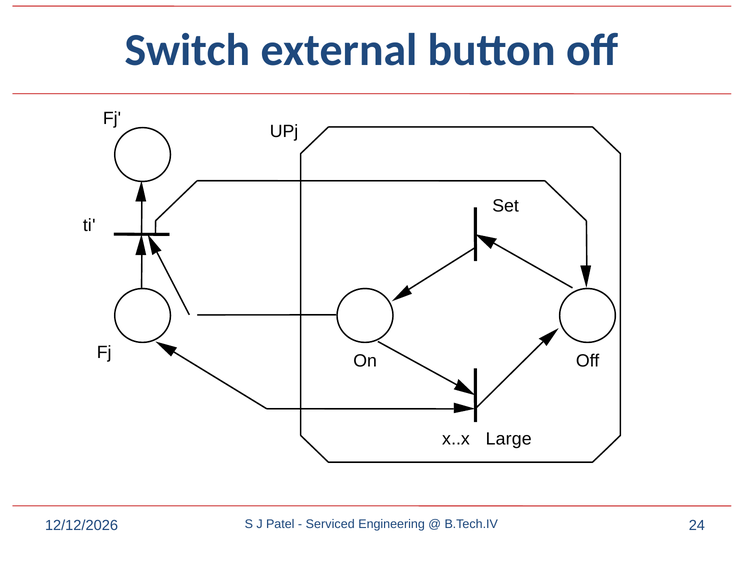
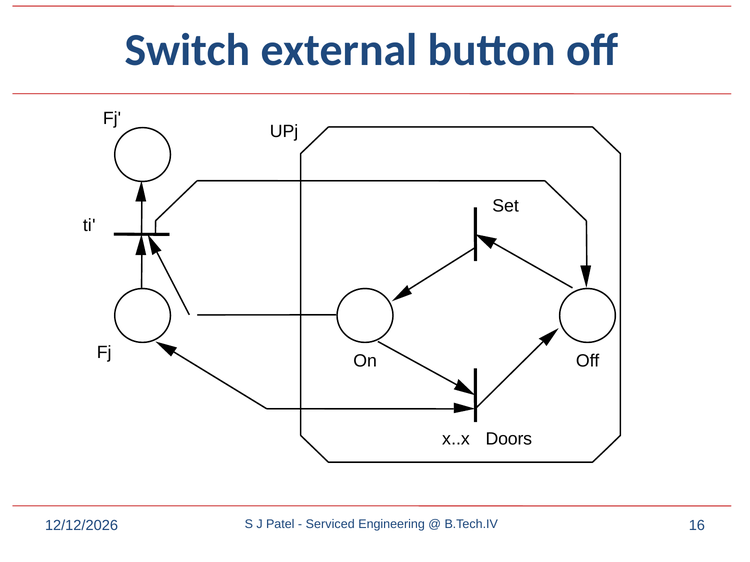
Large: Large -> Doors (509, 439)
24: 24 -> 16 (697, 526)
